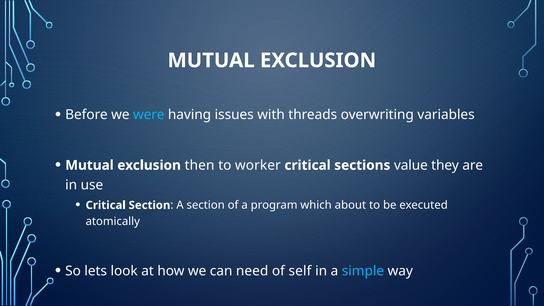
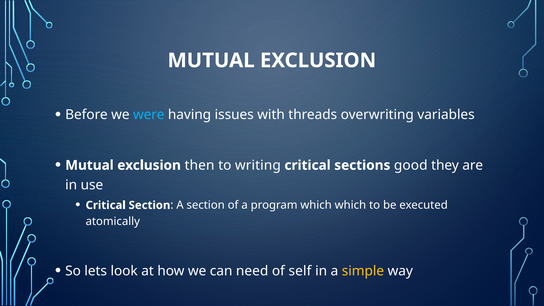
worker: worker -> writing (258, 165)
value: value -> good (411, 165)
which about: about -> which (350, 205)
simple colour: light blue -> yellow (363, 271)
